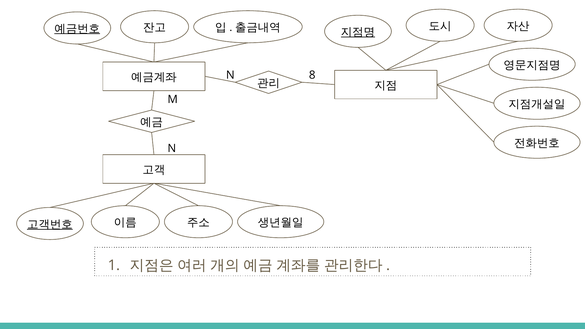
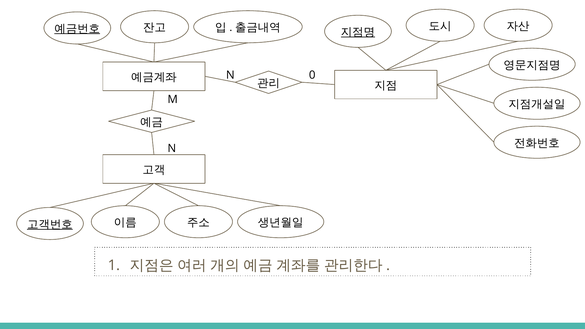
8: 8 -> 0 (312, 75)
